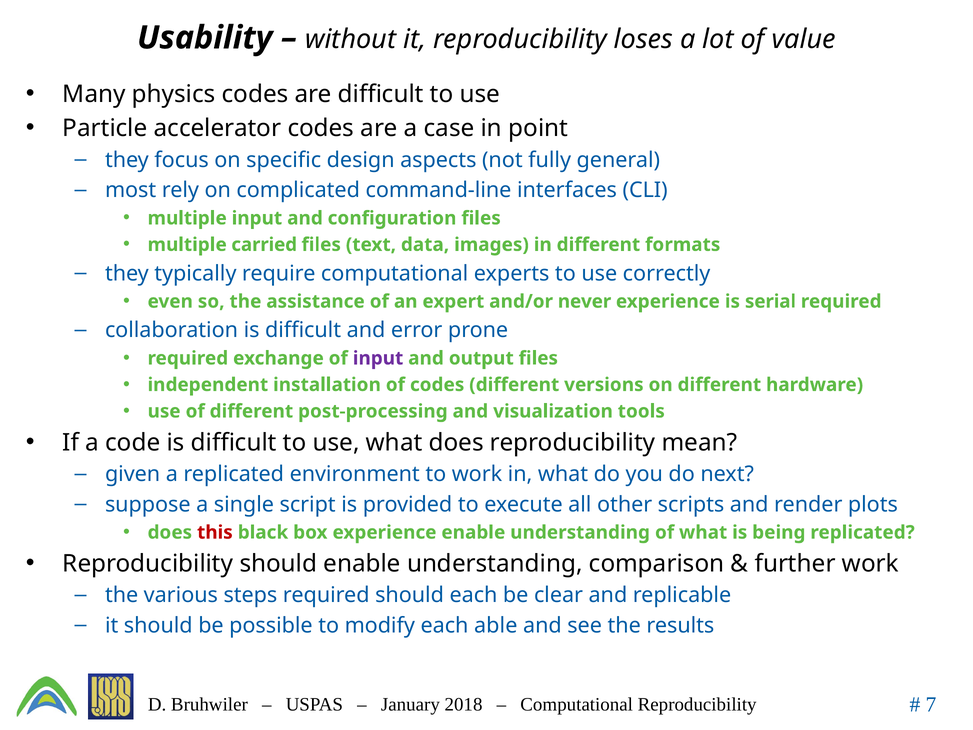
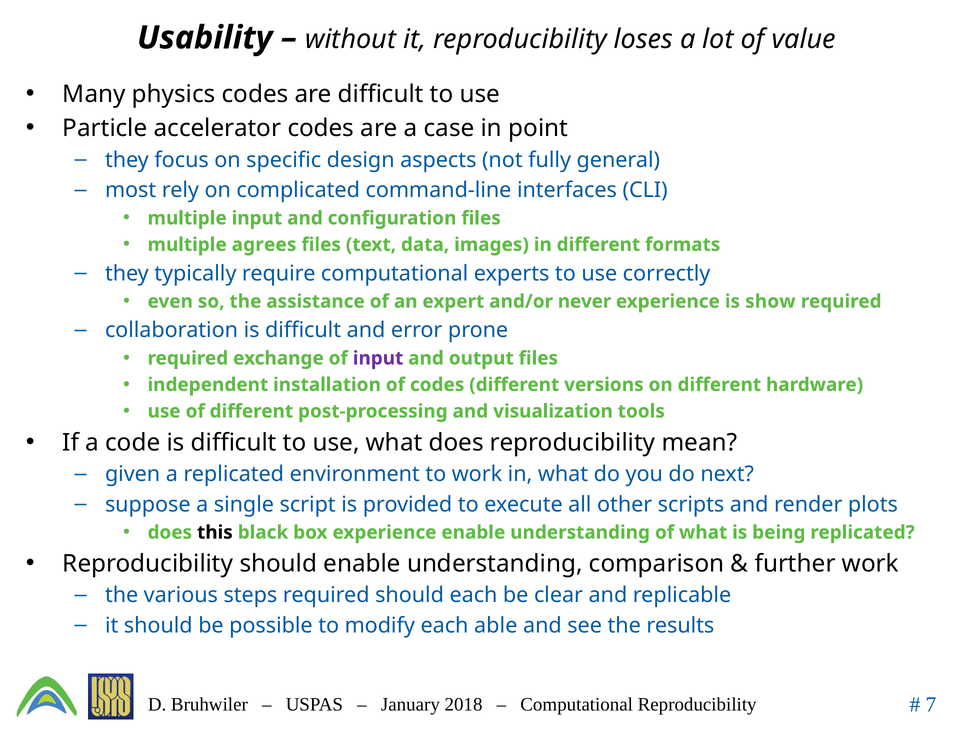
carried: carried -> agrees (264, 245)
serial: serial -> show (770, 301)
this colour: red -> black (215, 532)
